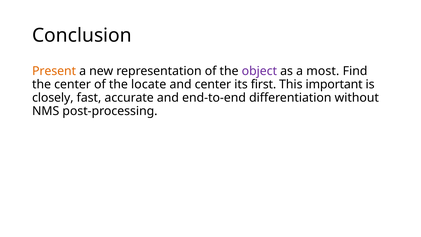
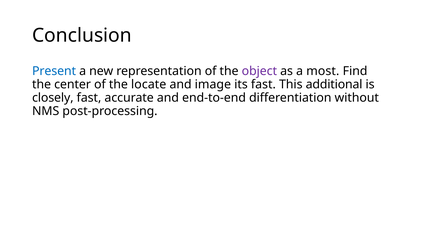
Present colour: orange -> blue (54, 71)
and center: center -> image (213, 84)
its first: first -> fast (263, 84)
important: important -> additional (334, 84)
